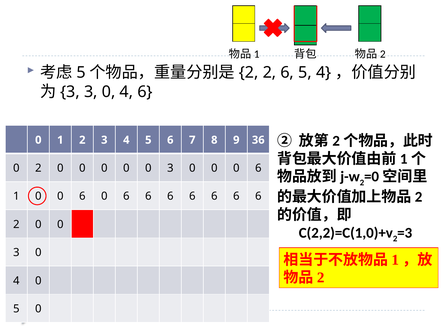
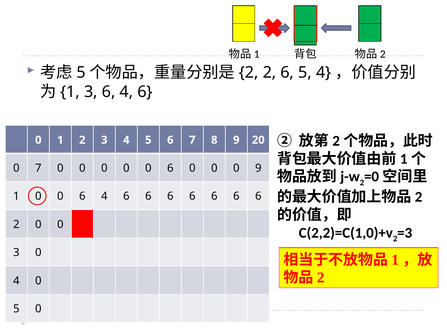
3: 3 -> 1 (70, 92)
0: 0 -> 6 (109, 92)
36: 36 -> 20 (258, 140)
0 2: 2 -> 7 (38, 168)
0 0 0 3: 3 -> 6 (170, 168)
0 0 0 6: 6 -> 9 (258, 168)
0 6 0: 0 -> 4 (104, 196)
